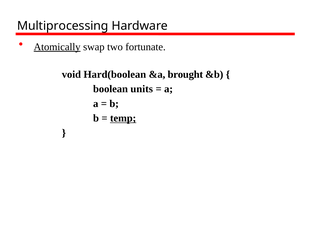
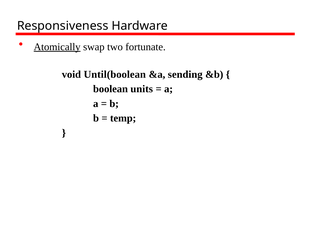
Multiprocessing: Multiprocessing -> Responsiveness (63, 26)
Hard(boolean: Hard(boolean -> Until(boolean (115, 74)
brought: brought -> sending (185, 74)
temp underline: present -> none (123, 118)
